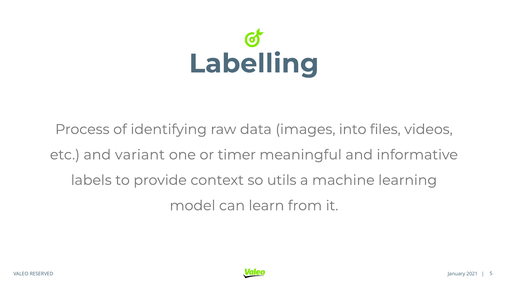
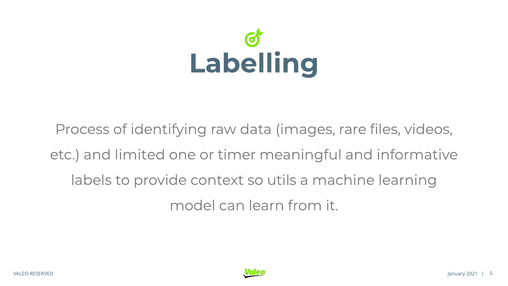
into: into -> rare (353, 129)
variant: variant -> limited (140, 155)
